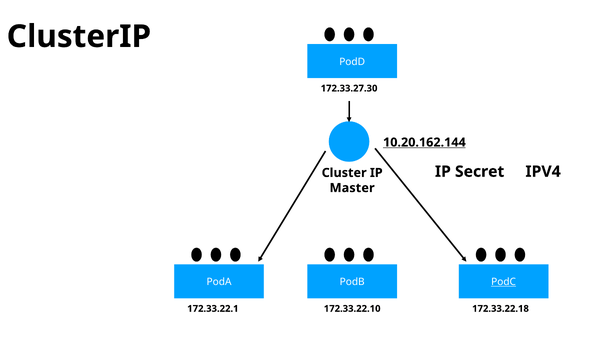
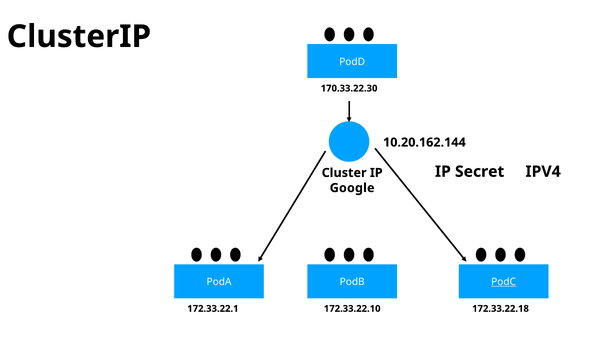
172.33.27.30: 172.33.27.30 -> 170.33.22.30 (349, 88)
10.20.162.144 underline: present -> none (424, 142)
Master: Master -> Google (352, 188)
